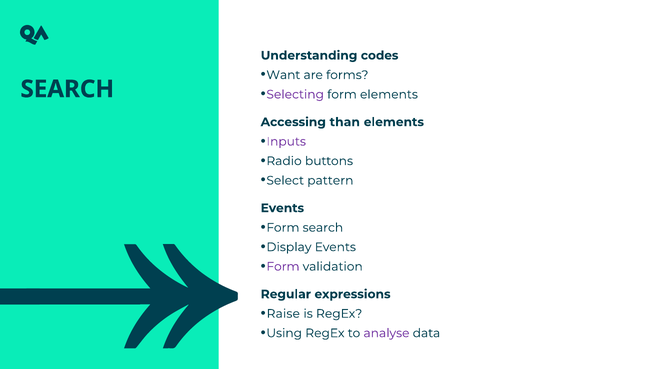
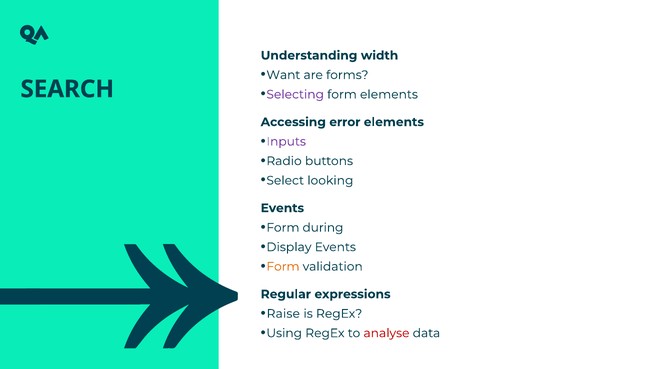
codes: codes -> width (380, 55)
than: than -> error (345, 122)
pattern: pattern -> looking (330, 180)
Form search: search -> during (323, 227)
Form colour: purple -> orange (283, 266)
analyse colour: purple -> red (386, 333)
